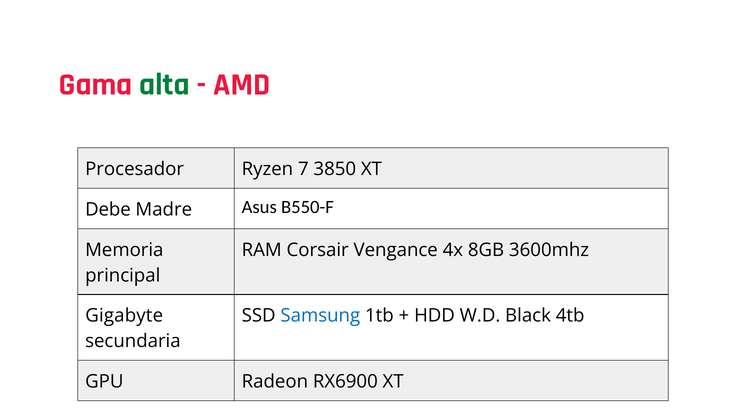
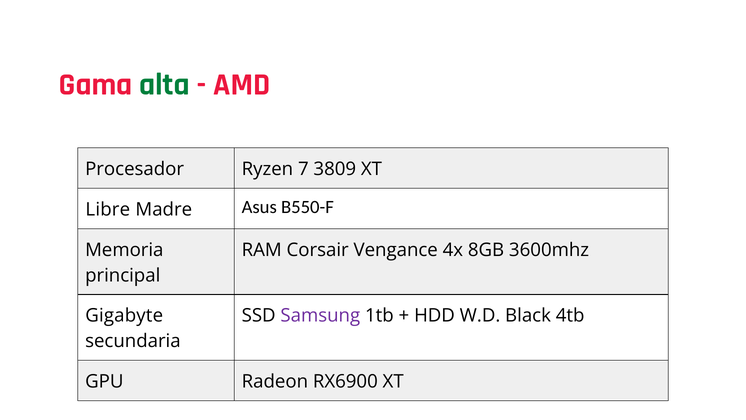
3850: 3850 -> 3809 (335, 169)
Debe: Debe -> Libre (108, 209)
Samsung colour: blue -> purple (320, 315)
